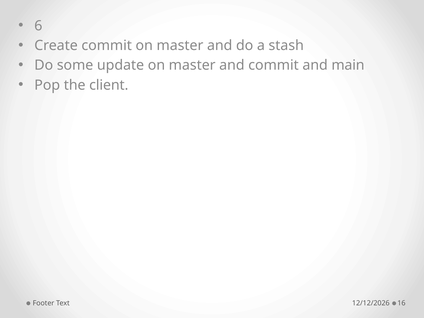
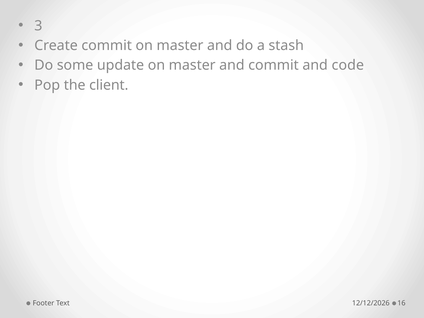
6: 6 -> 3 (38, 26)
main: main -> code (348, 65)
